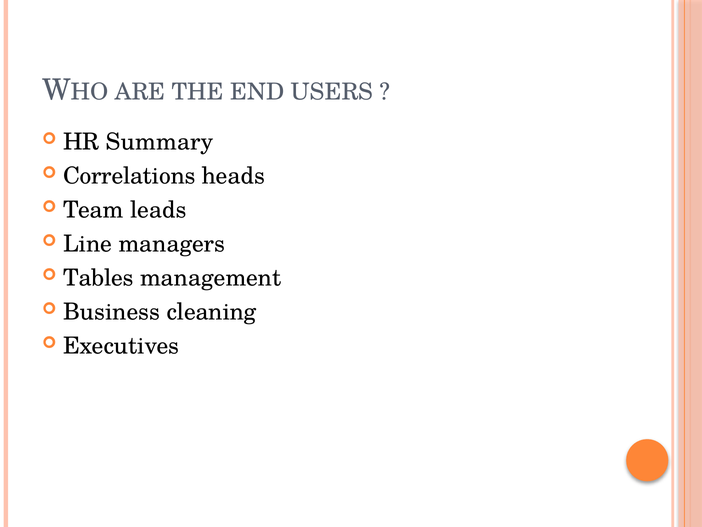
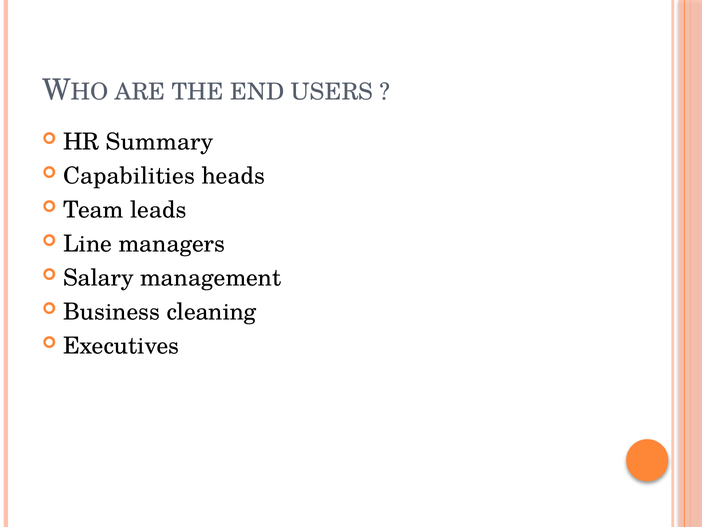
Correlations: Correlations -> Capabilities (129, 176)
Tables: Tables -> Salary (98, 278)
